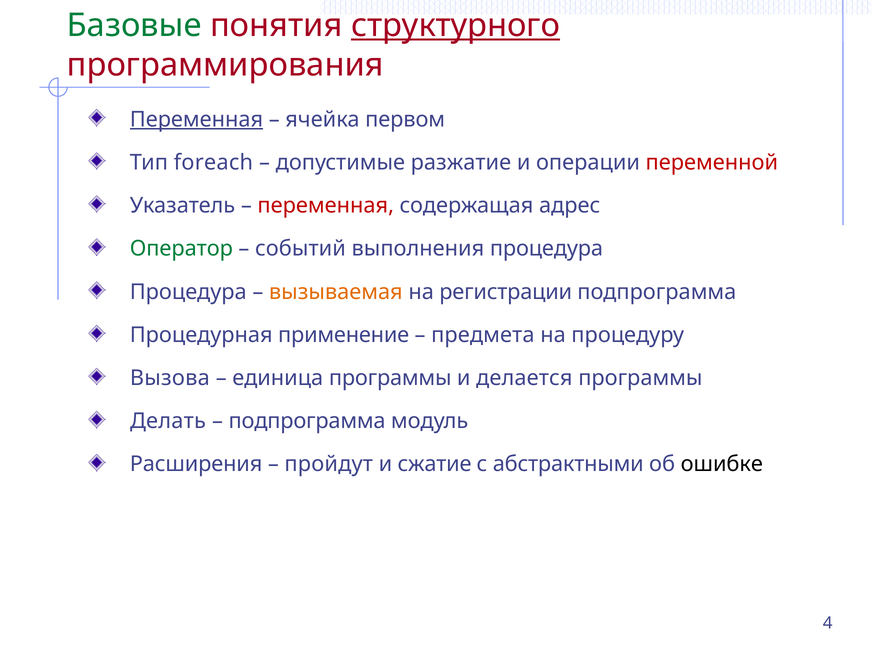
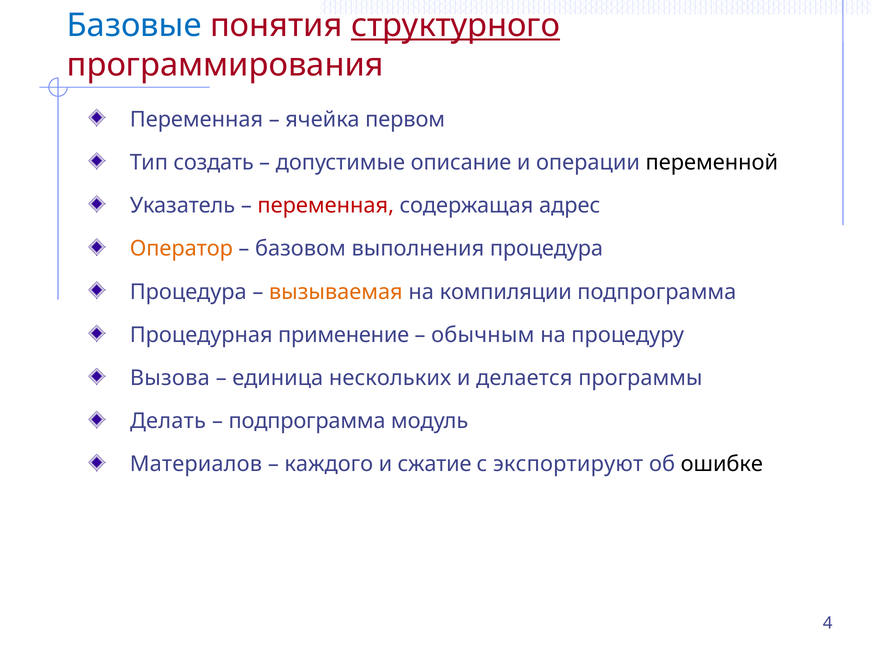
Базовые colour: green -> blue (134, 26)
Переменная underline: present -> none (196, 119)
foreach: foreach -> создать (214, 162)
разжатие: разжатие -> описание (461, 162)
переменной colour: red -> black (712, 162)
Оператор colour: green -> orange (181, 249)
событий: событий -> базовом (300, 249)
регистрации: регистрации -> компиляции (506, 292)
предмета: предмета -> обычным (483, 335)
единица программы: программы -> нескольких (390, 378)
Расширения: Расширения -> Материалов (196, 464)
пройдут: пройдут -> каждого (329, 464)
абстрактными: абстрактными -> экспортируют (568, 464)
